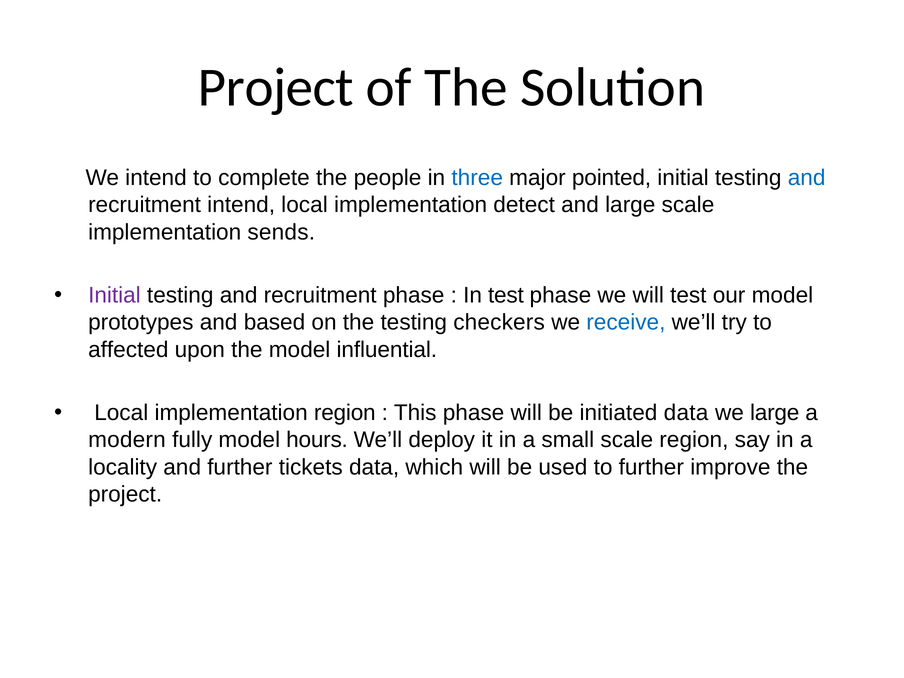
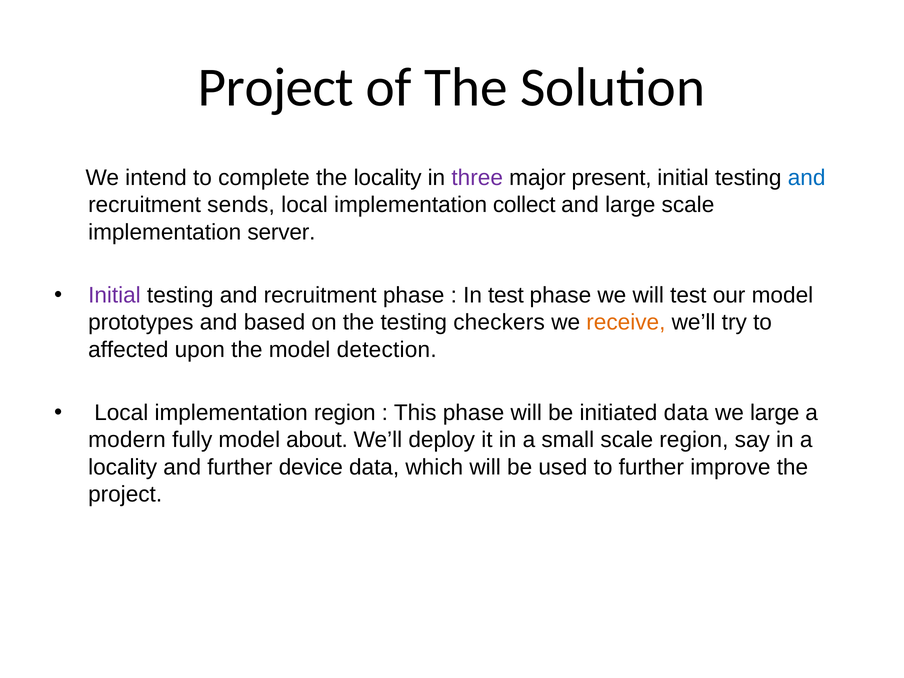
the people: people -> locality (388, 178)
three colour: blue -> purple (477, 178)
pointed: pointed -> present (612, 178)
recruitment intend: intend -> sends (241, 205)
detect: detect -> collect (524, 205)
sends: sends -> server (281, 232)
receive colour: blue -> orange (626, 323)
influential: influential -> detection (387, 350)
hours: hours -> about (317, 440)
tickets: tickets -> device (311, 467)
